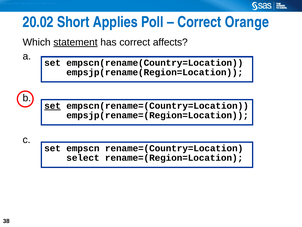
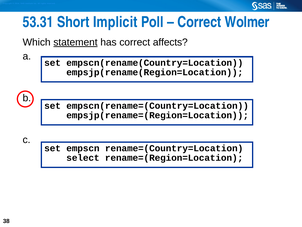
20.02: 20.02 -> 53.31 (38, 22)
Applies: Applies -> Implicit (115, 22)
Orange: Orange -> Wolmer (247, 22)
set underline: present -> none (53, 106)
